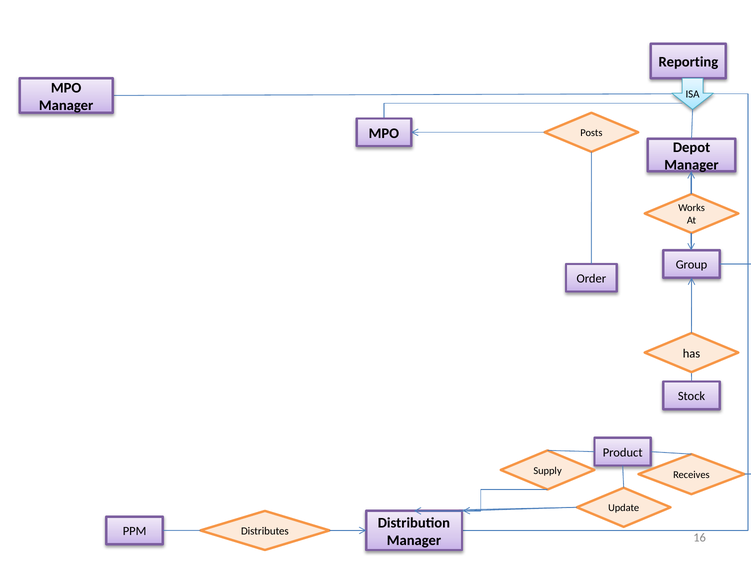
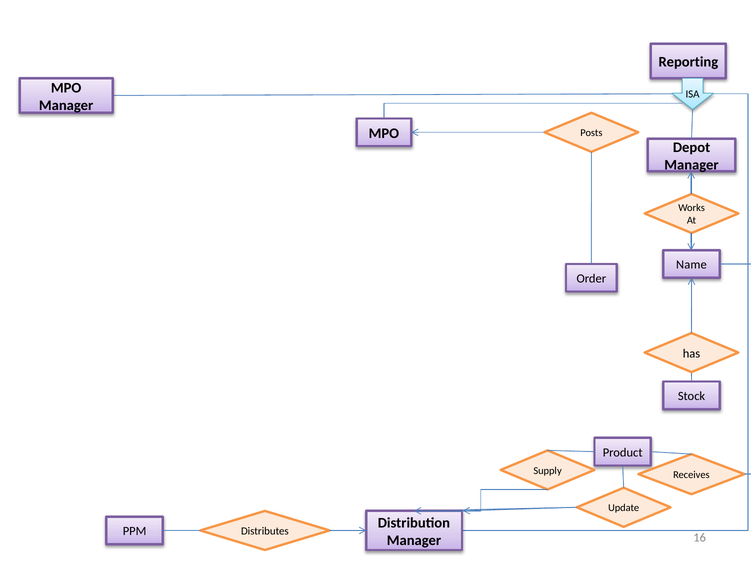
Group: Group -> Name (691, 265)
